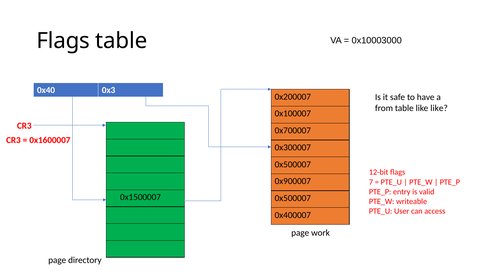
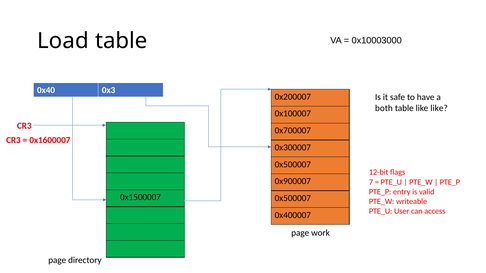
Flags: Flags -> Load (63, 41)
from: from -> both (384, 108)
